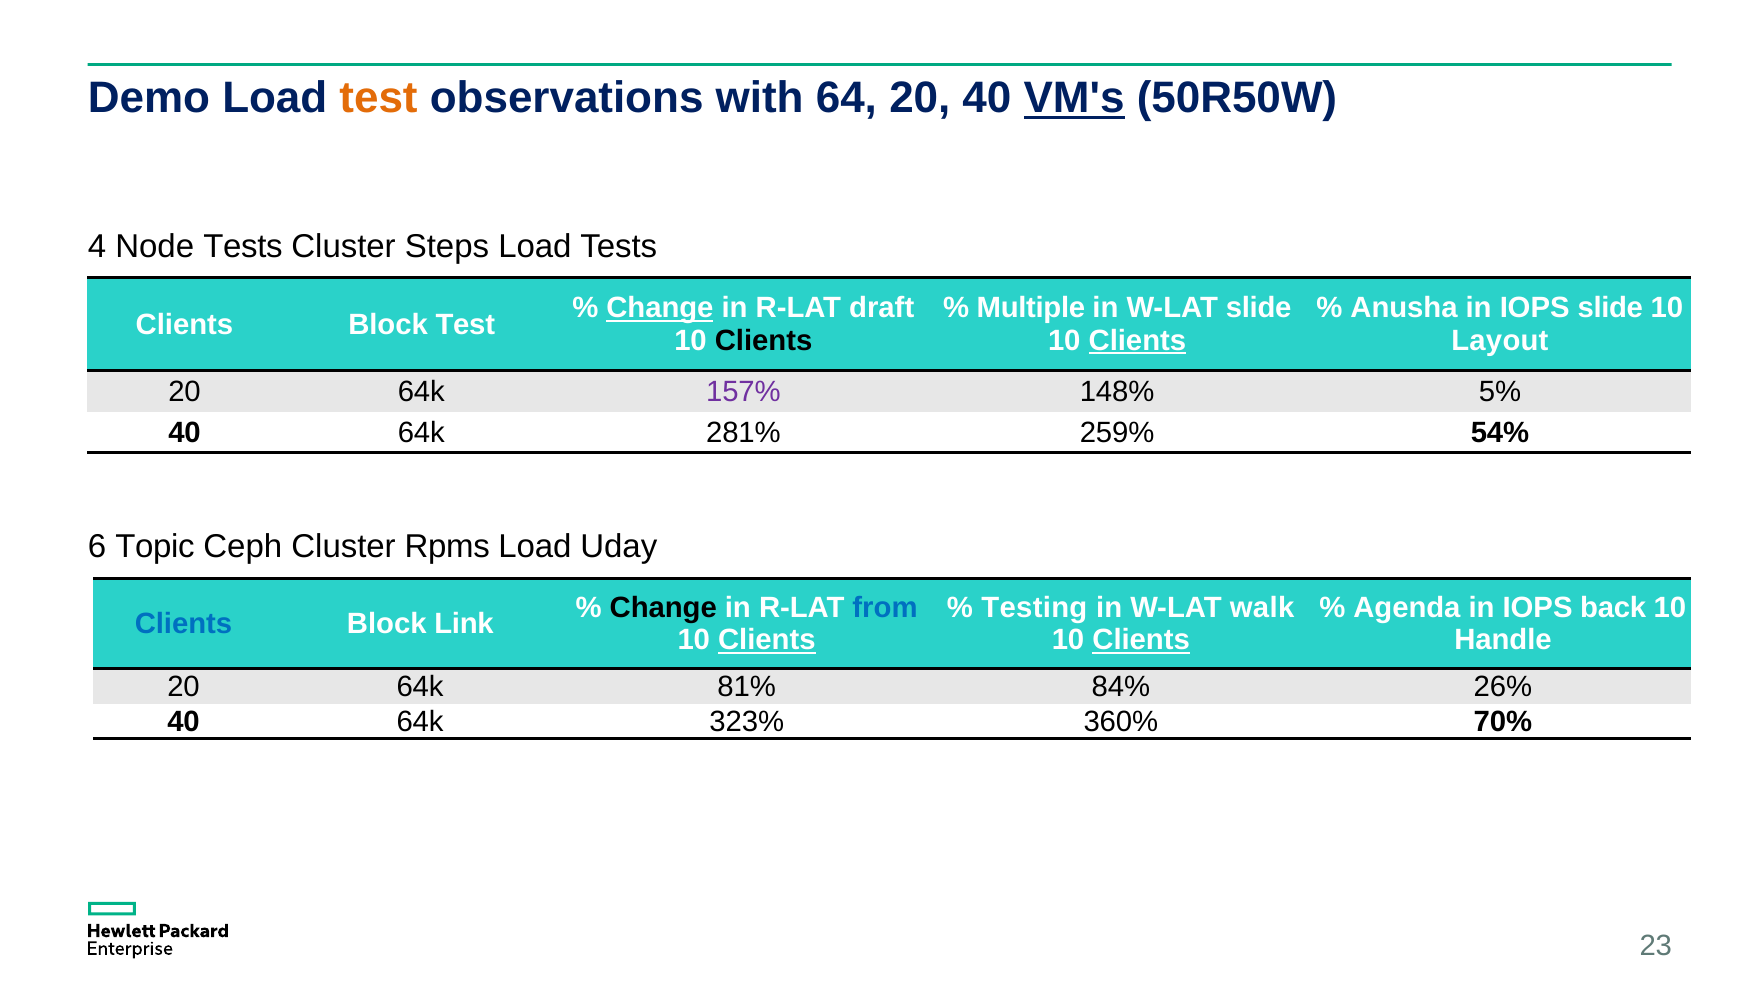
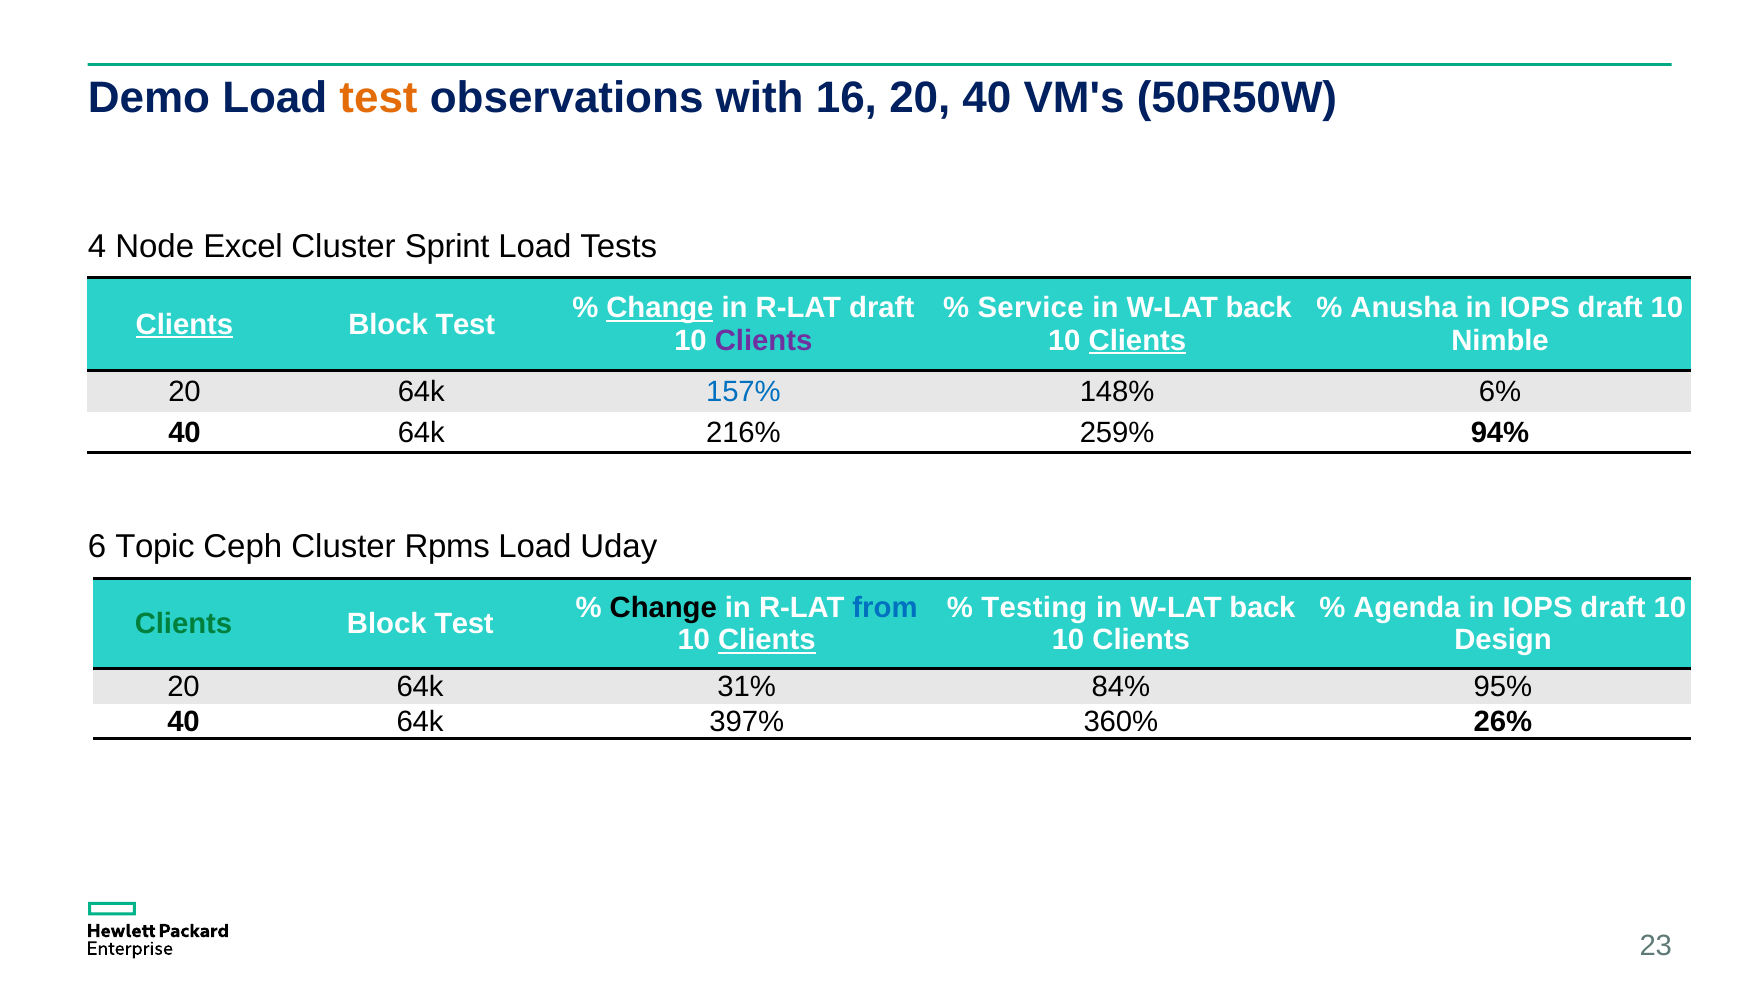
64: 64 -> 16 (846, 98)
VM's underline: present -> none (1074, 98)
Node Tests: Tests -> Excel (243, 246)
Steps: Steps -> Sprint (447, 246)
Multiple: Multiple -> Service (1031, 308)
slide: slide -> back (1259, 308)
slide: slide -> draft (1610, 308)
Clients underline: none -> present (184, 324)
Clients colour: black -> purple (764, 341)
Layout: Layout -> Nimble (1500, 341)
157% colour: purple -> blue (743, 392)
5%: 5% -> 6% (1500, 392)
281%: 281% -> 216% (743, 432)
54%: 54% -> 94% (1500, 432)
walk: walk -> back (1262, 608)
back: back -> draft (1613, 608)
Clients colour: blue -> green (183, 624)
Link: Link -> Test (464, 624)
Clients underline: present -> none (1141, 640)
Handle: Handle -> Design (1503, 640)
81%: 81% -> 31% (747, 686)
26%: 26% -> 95% (1503, 686)
323%: 323% -> 397% (747, 722)
70%: 70% -> 26% (1503, 722)
